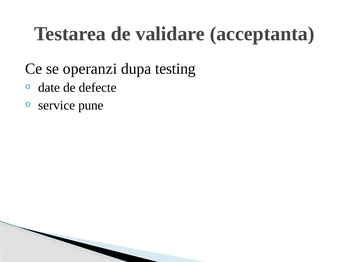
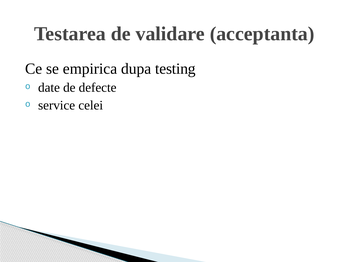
operanzi: operanzi -> empirica (90, 69)
pune: pune -> celei (91, 105)
